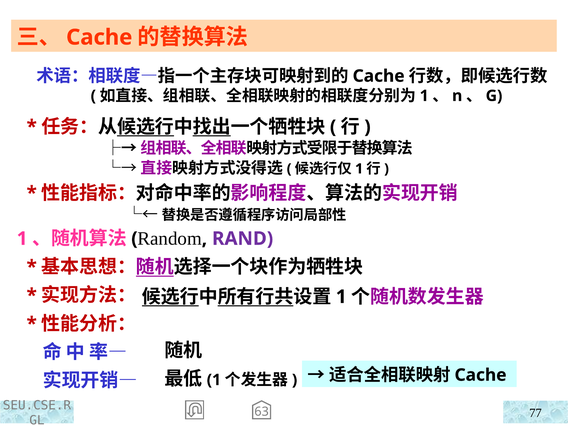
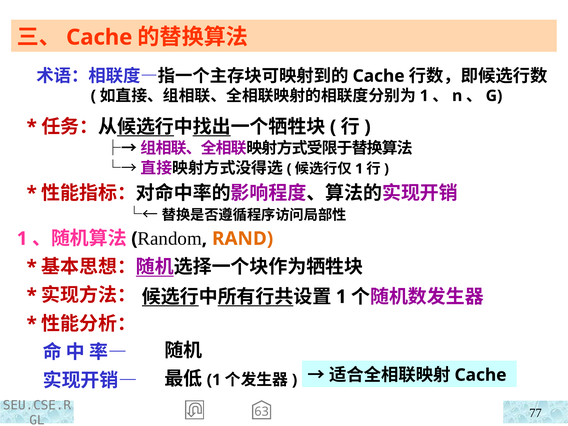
RAND colour: purple -> orange (243, 239)
